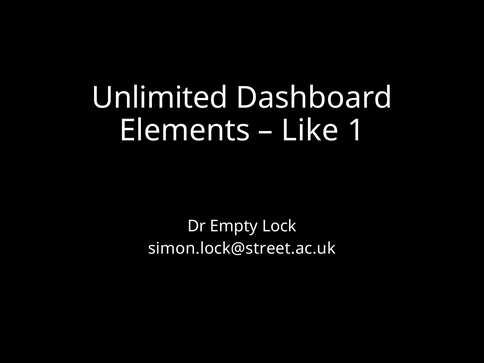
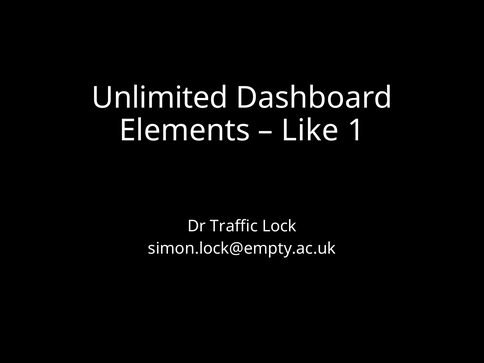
Empty: Empty -> Traffic (234, 226)
simon.lock@street.ac.uk: simon.lock@street.ac.uk -> simon.lock@empty.ac.uk (242, 249)
